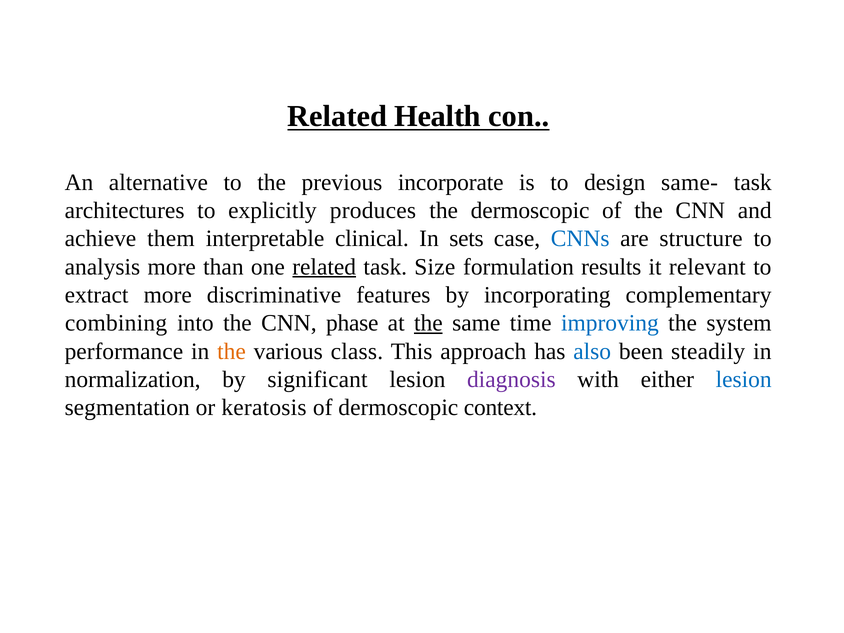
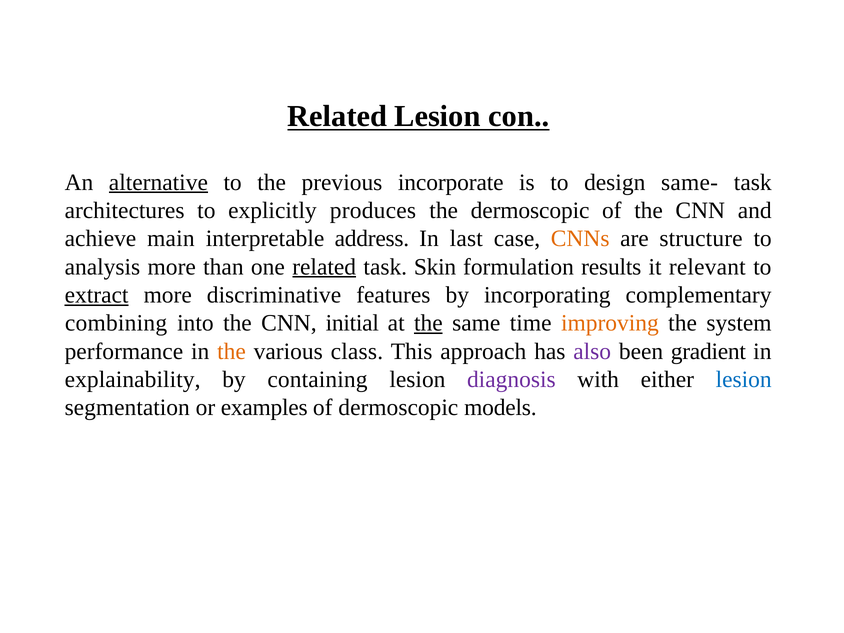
Related Health: Health -> Lesion (437, 116)
alternative underline: none -> present (158, 182)
them: them -> main (171, 239)
clinical: clinical -> address (372, 239)
sets: sets -> last (466, 239)
CNNs colour: blue -> orange (580, 239)
Size: Size -> Skin (435, 267)
extract underline: none -> present (97, 295)
phase: phase -> initial (352, 323)
improving colour: blue -> orange (610, 323)
also colour: blue -> purple (592, 351)
steadily: steadily -> gradient (708, 351)
normalization: normalization -> explainability (133, 380)
significant: significant -> containing (317, 380)
keratosis: keratosis -> examples (264, 408)
context: context -> models (500, 408)
